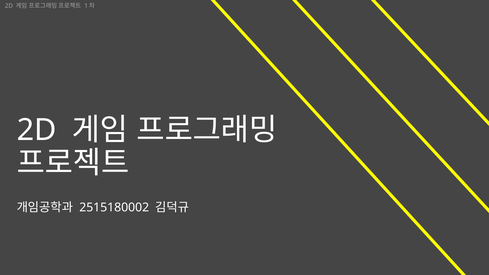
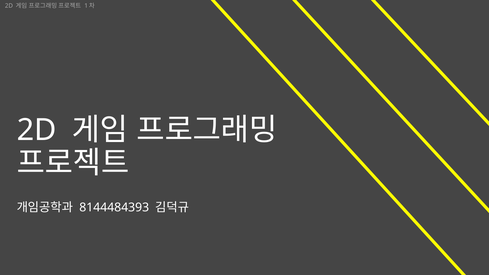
2515180002: 2515180002 -> 8144484393 (114, 208)
